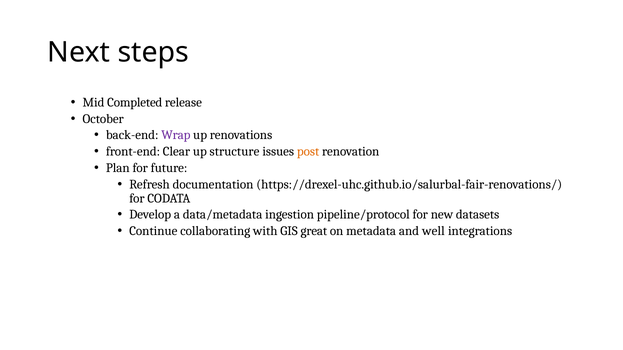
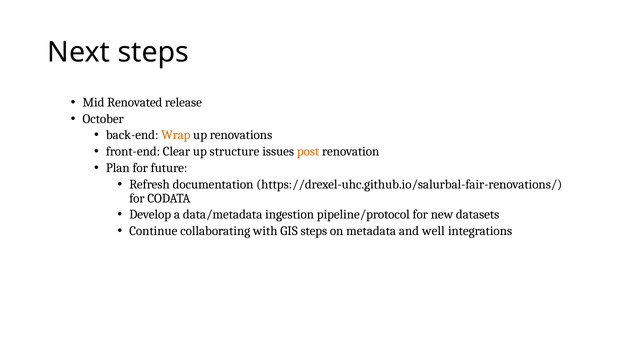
Completed: Completed -> Renovated (135, 103)
Wrap colour: purple -> orange (176, 135)
GIS great: great -> steps (314, 231)
